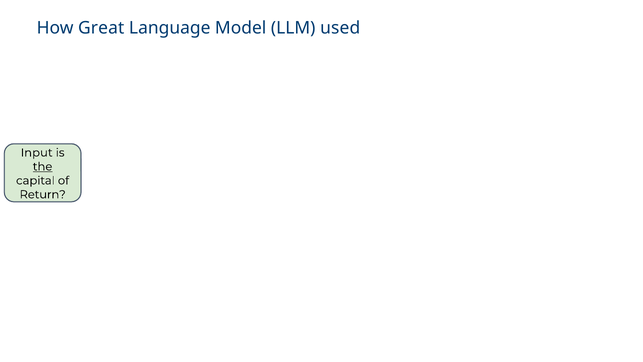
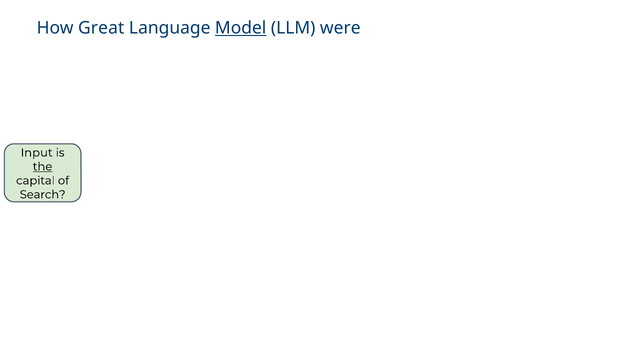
Model underline: none -> present (241, 28)
used: used -> were (340, 28)
Return: Return -> Search (43, 194)
